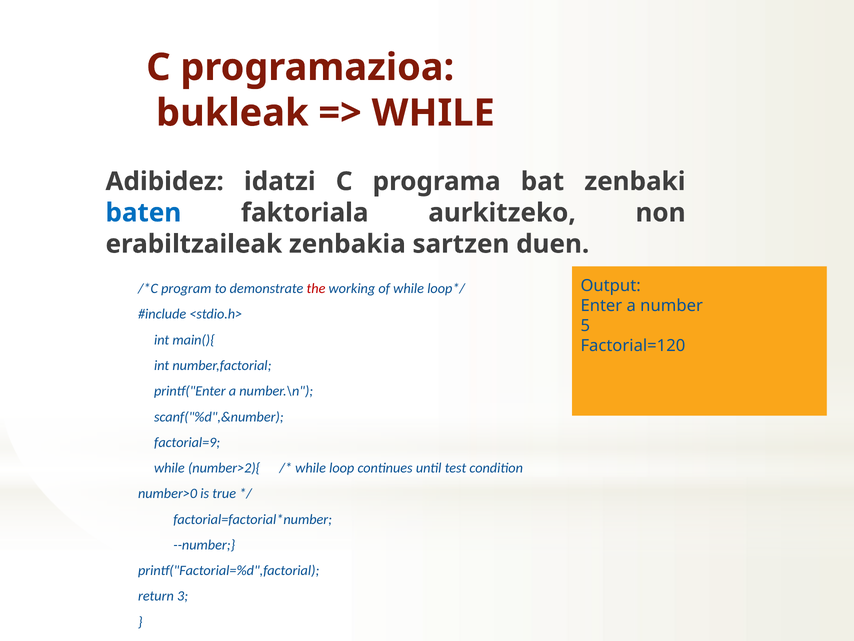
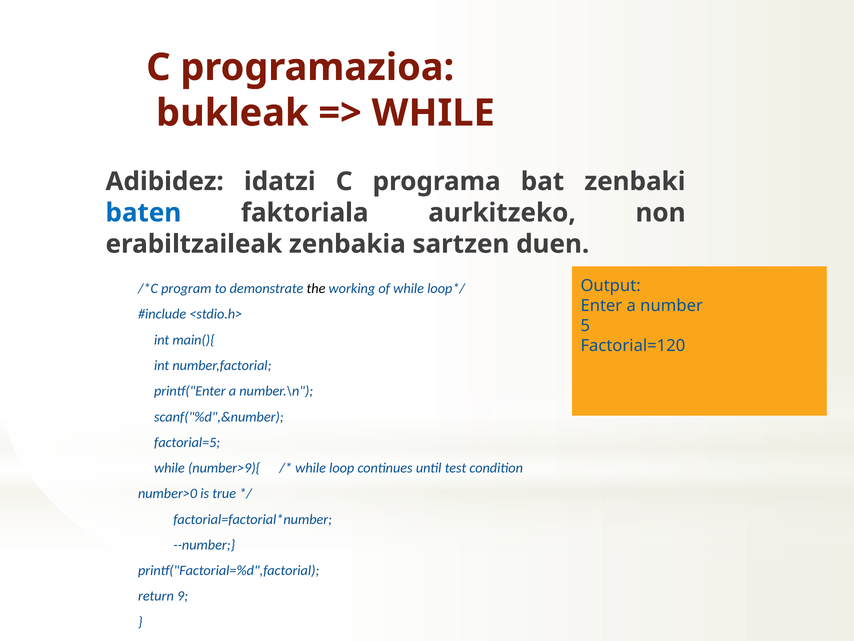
the colour: red -> black (316, 288)
factorial=9: factorial=9 -> factorial=5 (187, 442)
number>2){: number>2){ -> number>9){ (224, 468)
3: 3 -> 9 (183, 596)
